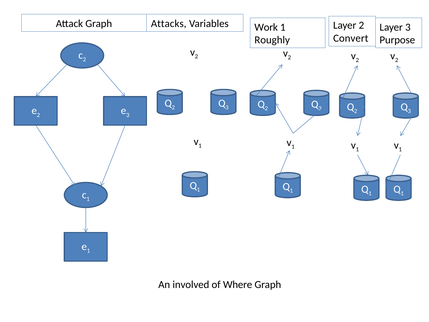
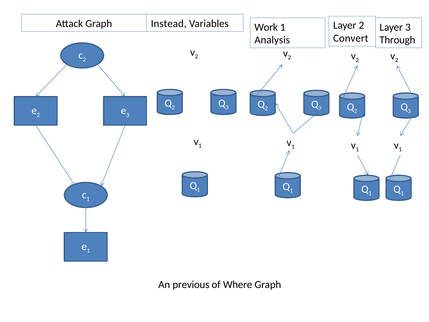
Attacks: Attacks -> Instead (169, 24)
Roughly: Roughly -> Analysis (272, 40)
Purpose: Purpose -> Through (397, 40)
involved: involved -> previous (191, 285)
